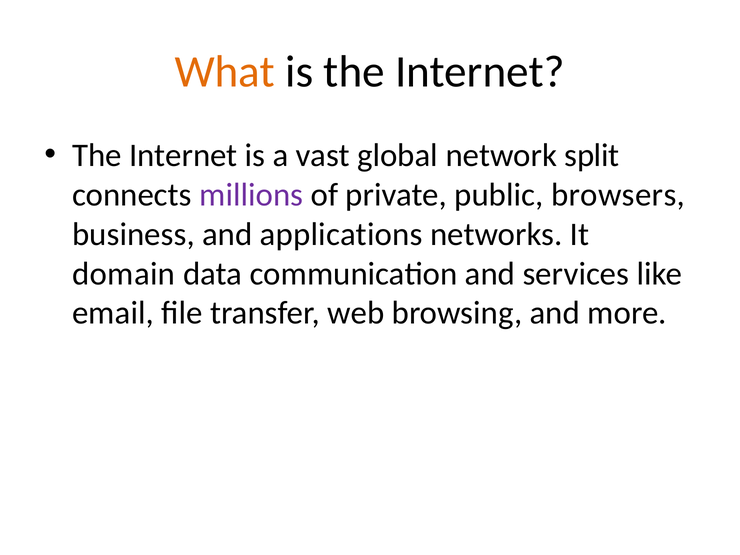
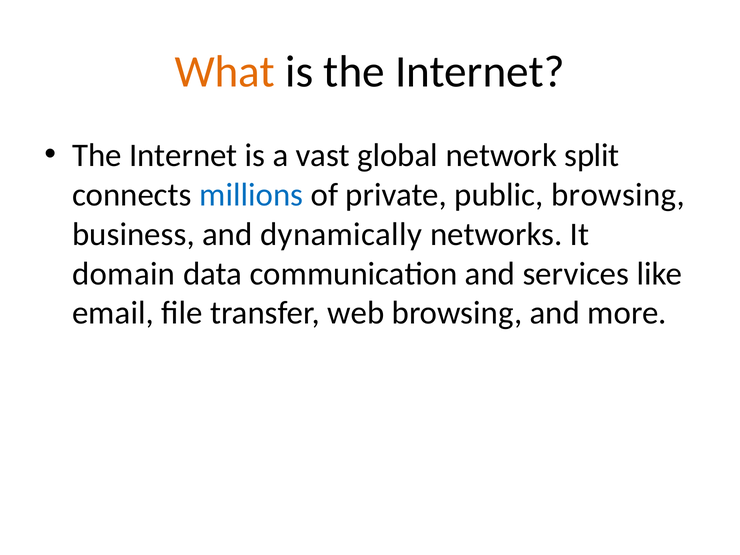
millions colour: purple -> blue (251, 195)
public browsers: browsers -> browsing (618, 195)
applications: applications -> dynamically (341, 234)
